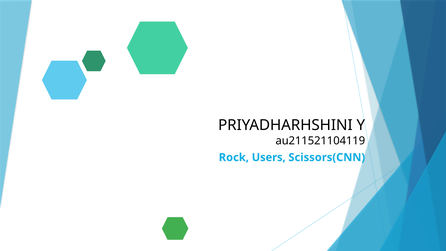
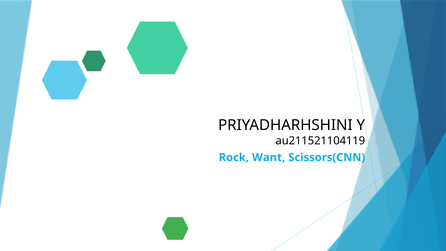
Users: Users -> Want (269, 157)
